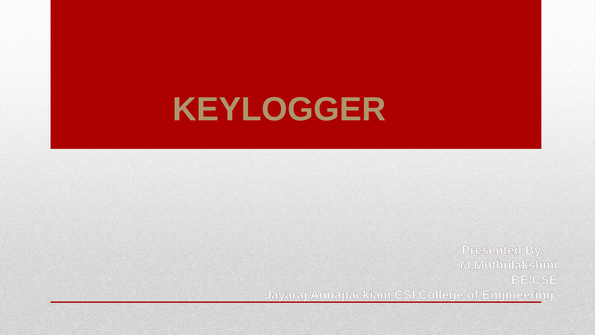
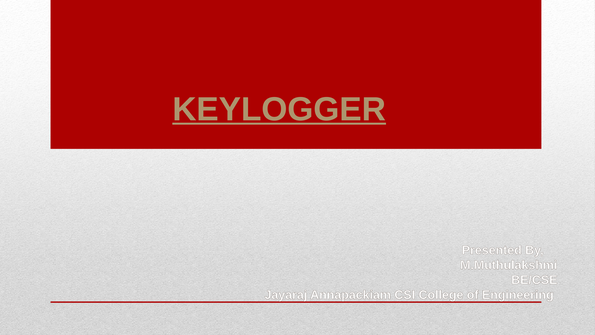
KEYLOGGER underline: none -> present (279, 109)
